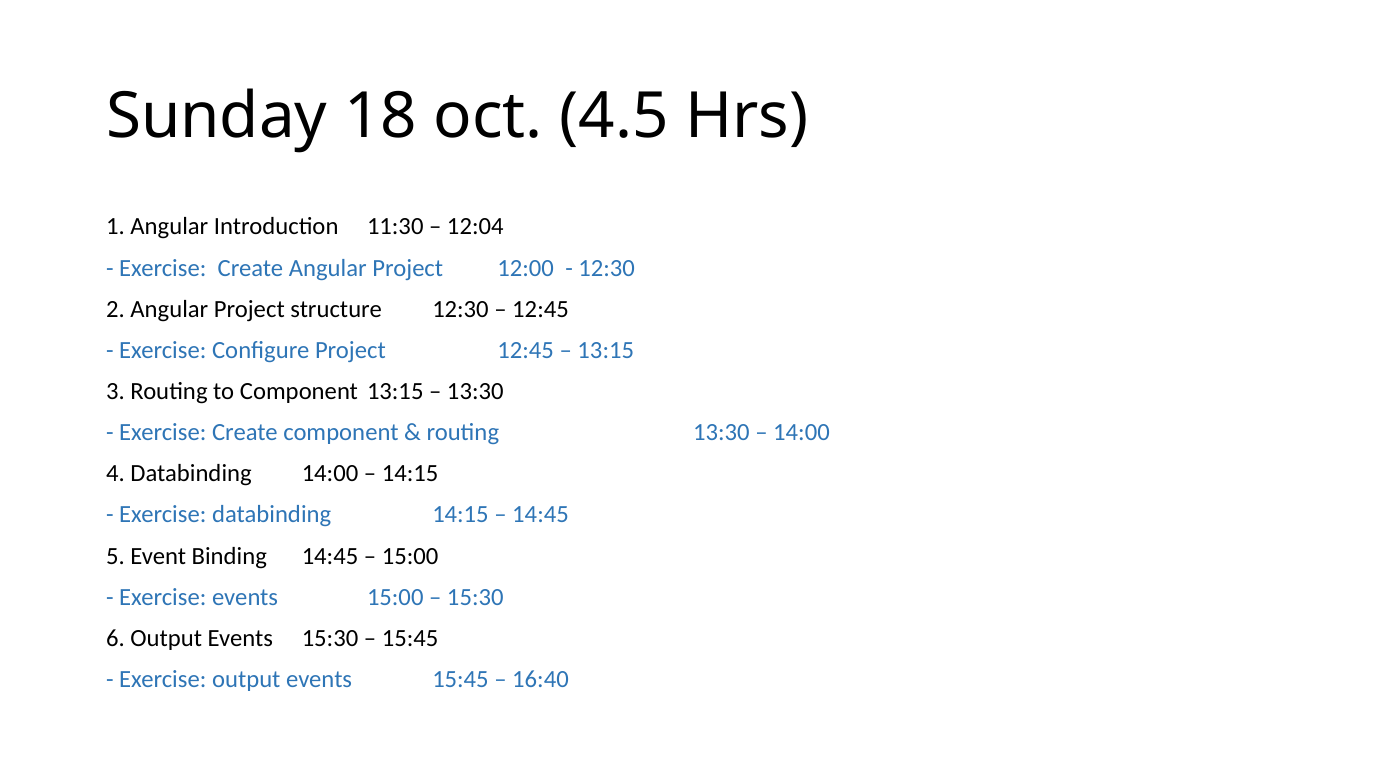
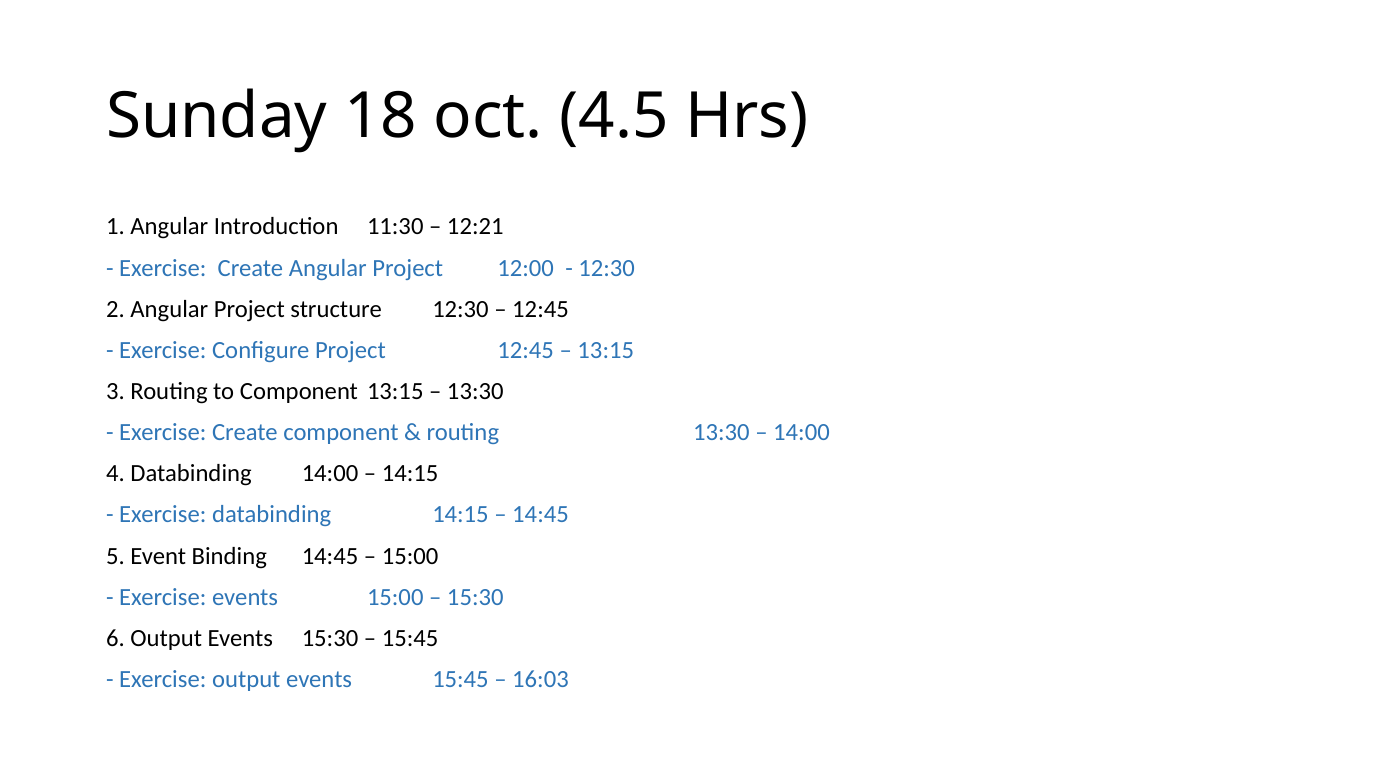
12:04: 12:04 -> 12:21 (475, 227)
16:40: 16:40 -> 16:03 (541, 679)
